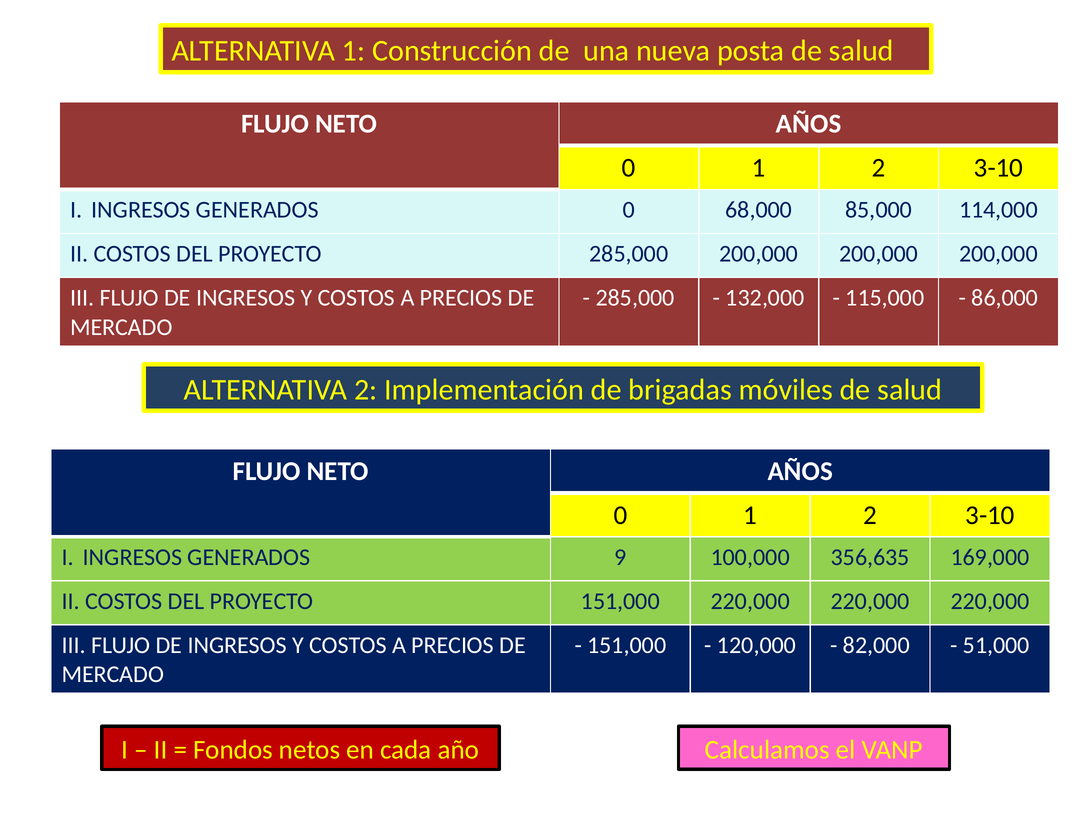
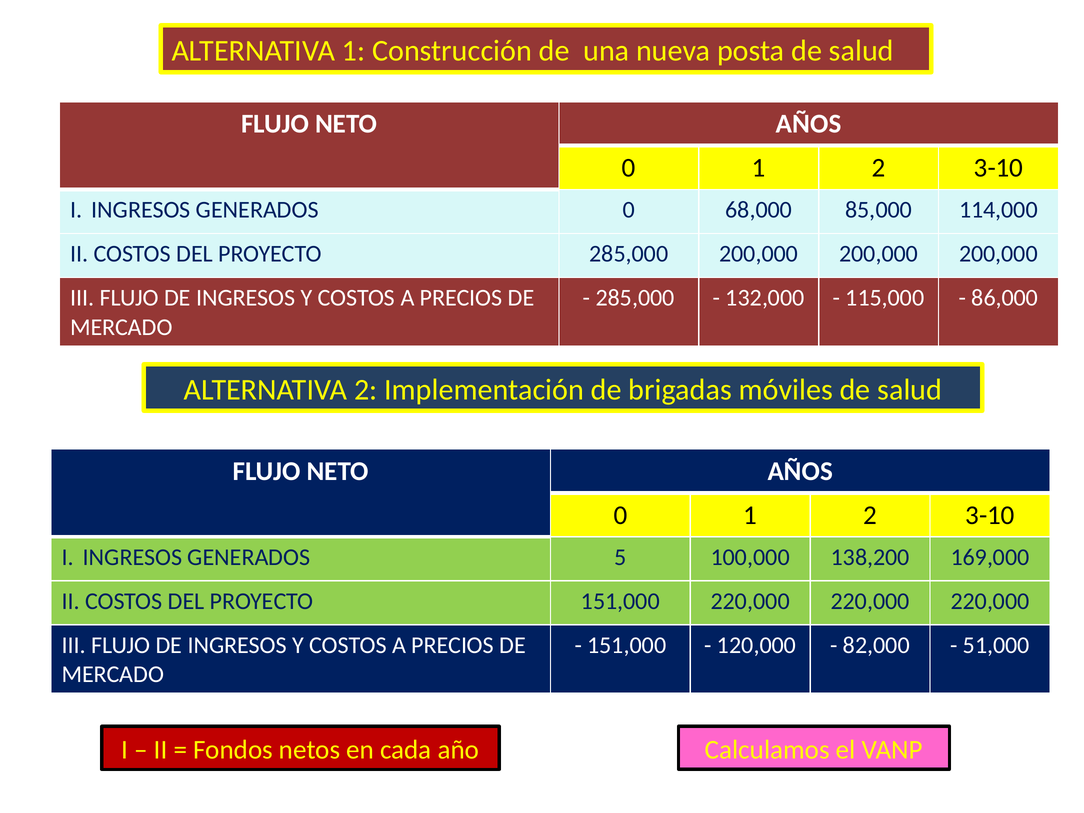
9: 9 -> 5 (620, 557)
356,635: 356,635 -> 138,200 (870, 557)
